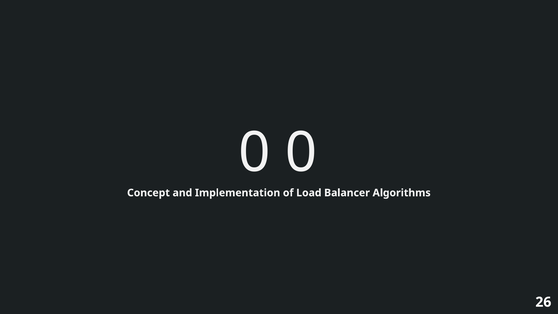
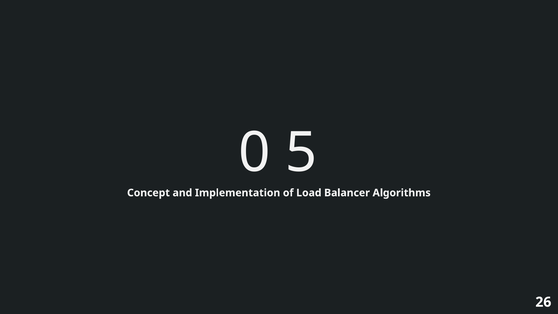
0 0: 0 -> 5 (301, 153)
